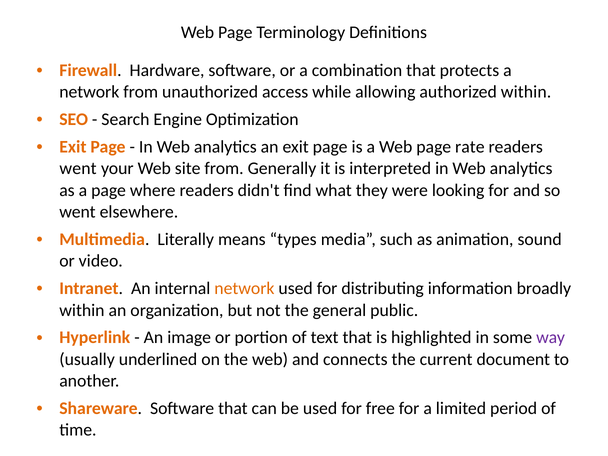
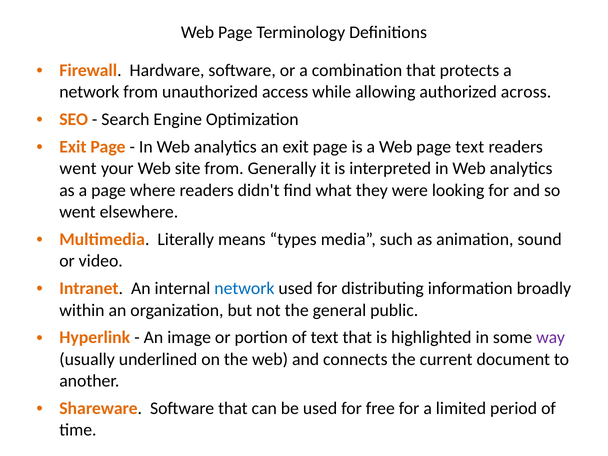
authorized within: within -> across (526, 92)
page rate: rate -> text (470, 147)
network colour: orange -> blue (244, 289)
